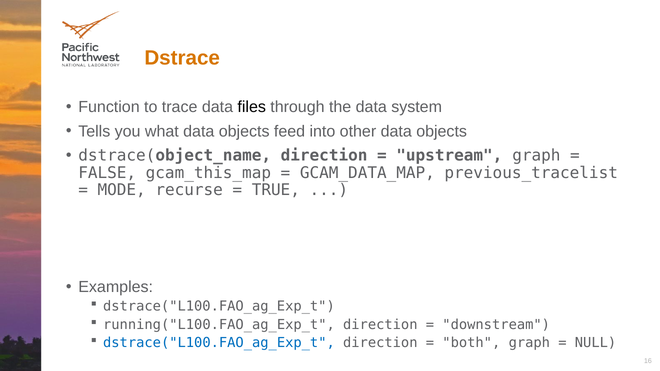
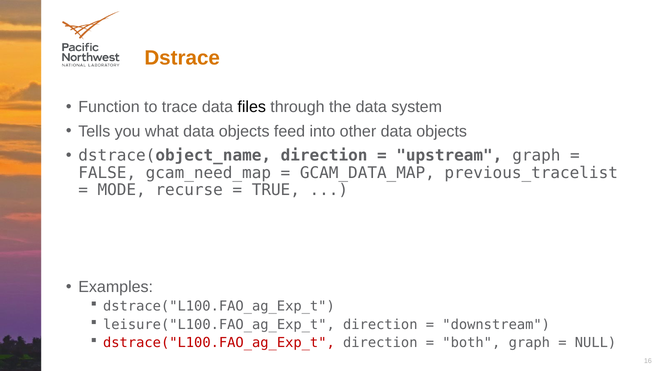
gcam_this_map: gcam_this_map -> gcam_need_map (208, 173)
running("L100.FAO_ag_Exp_t: running("L100.FAO_ag_Exp_t -> leisure("L100.FAO_ag_Exp_t (219, 325)
dstrace("L100.FAO_ag_Exp_t colour: blue -> red (219, 343)
